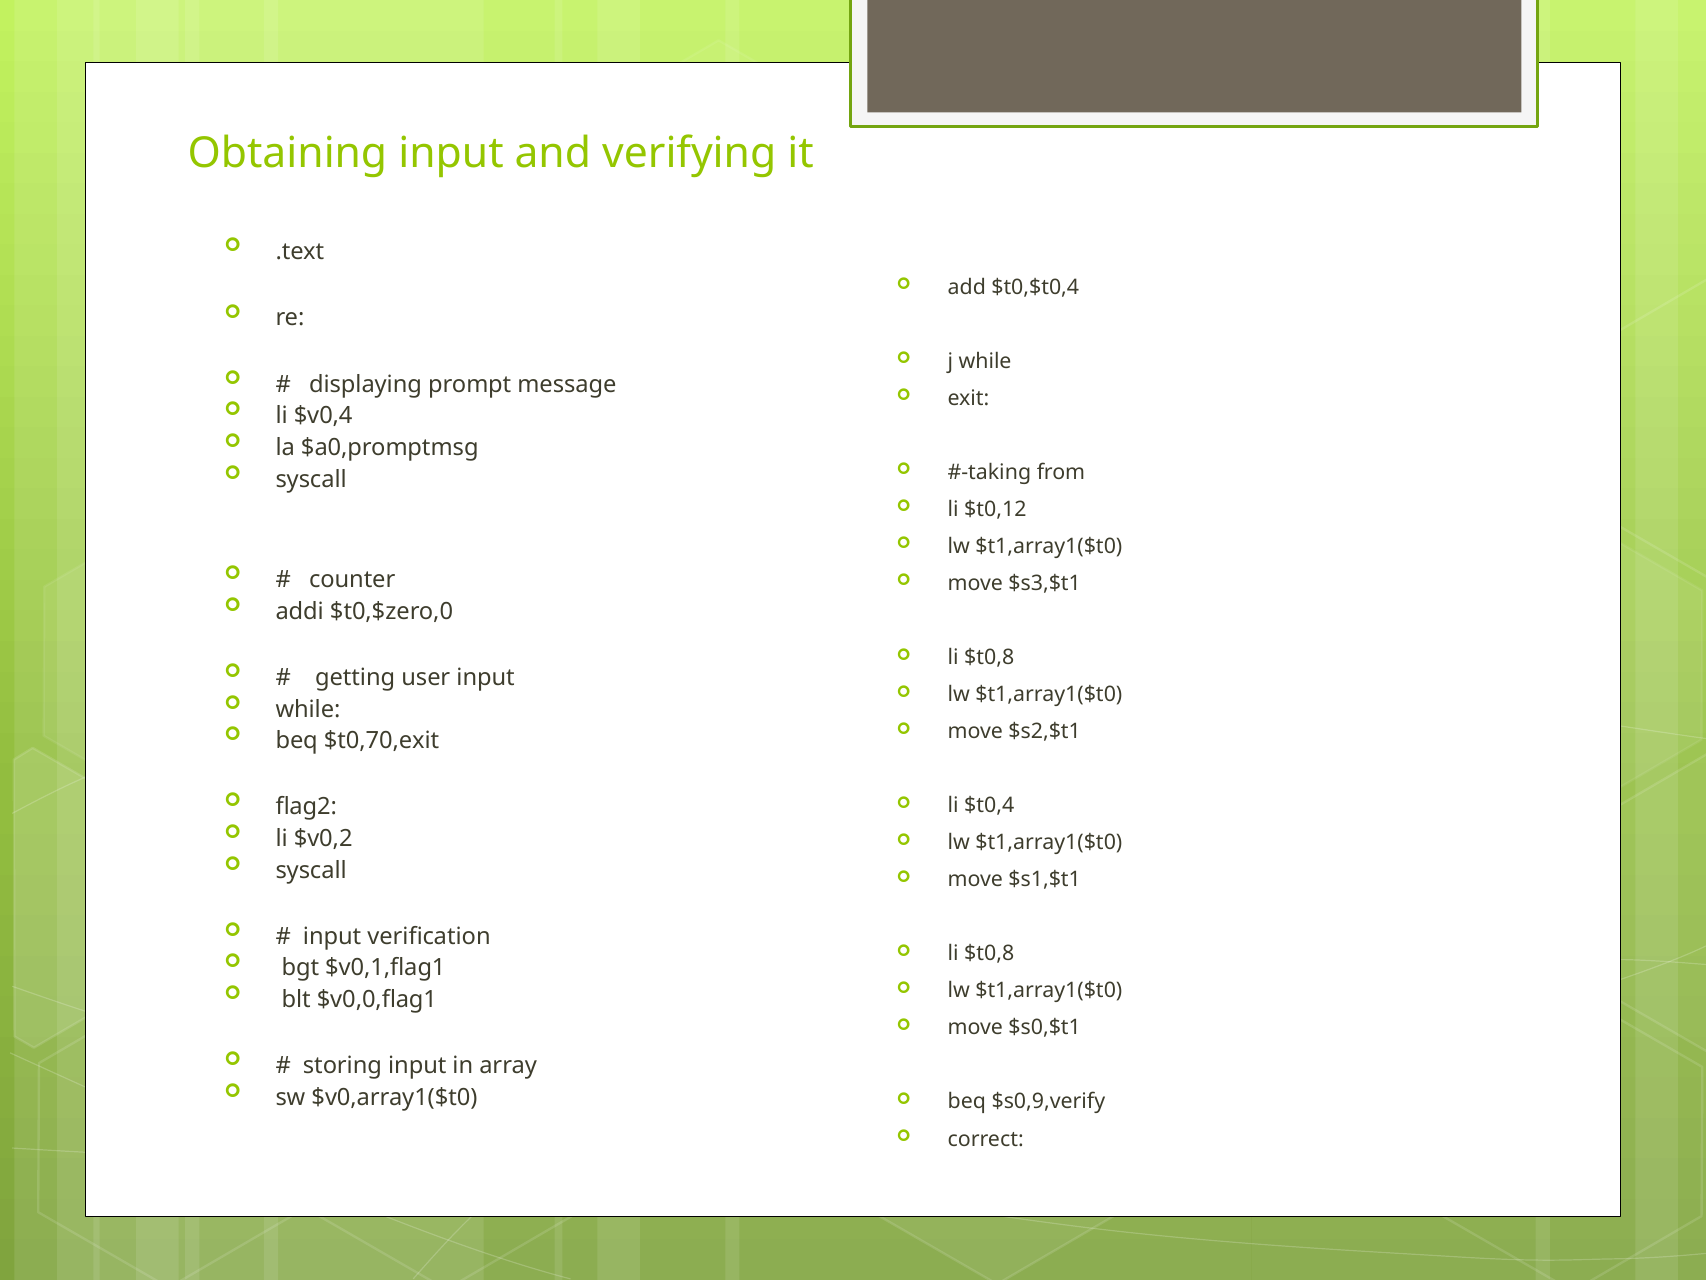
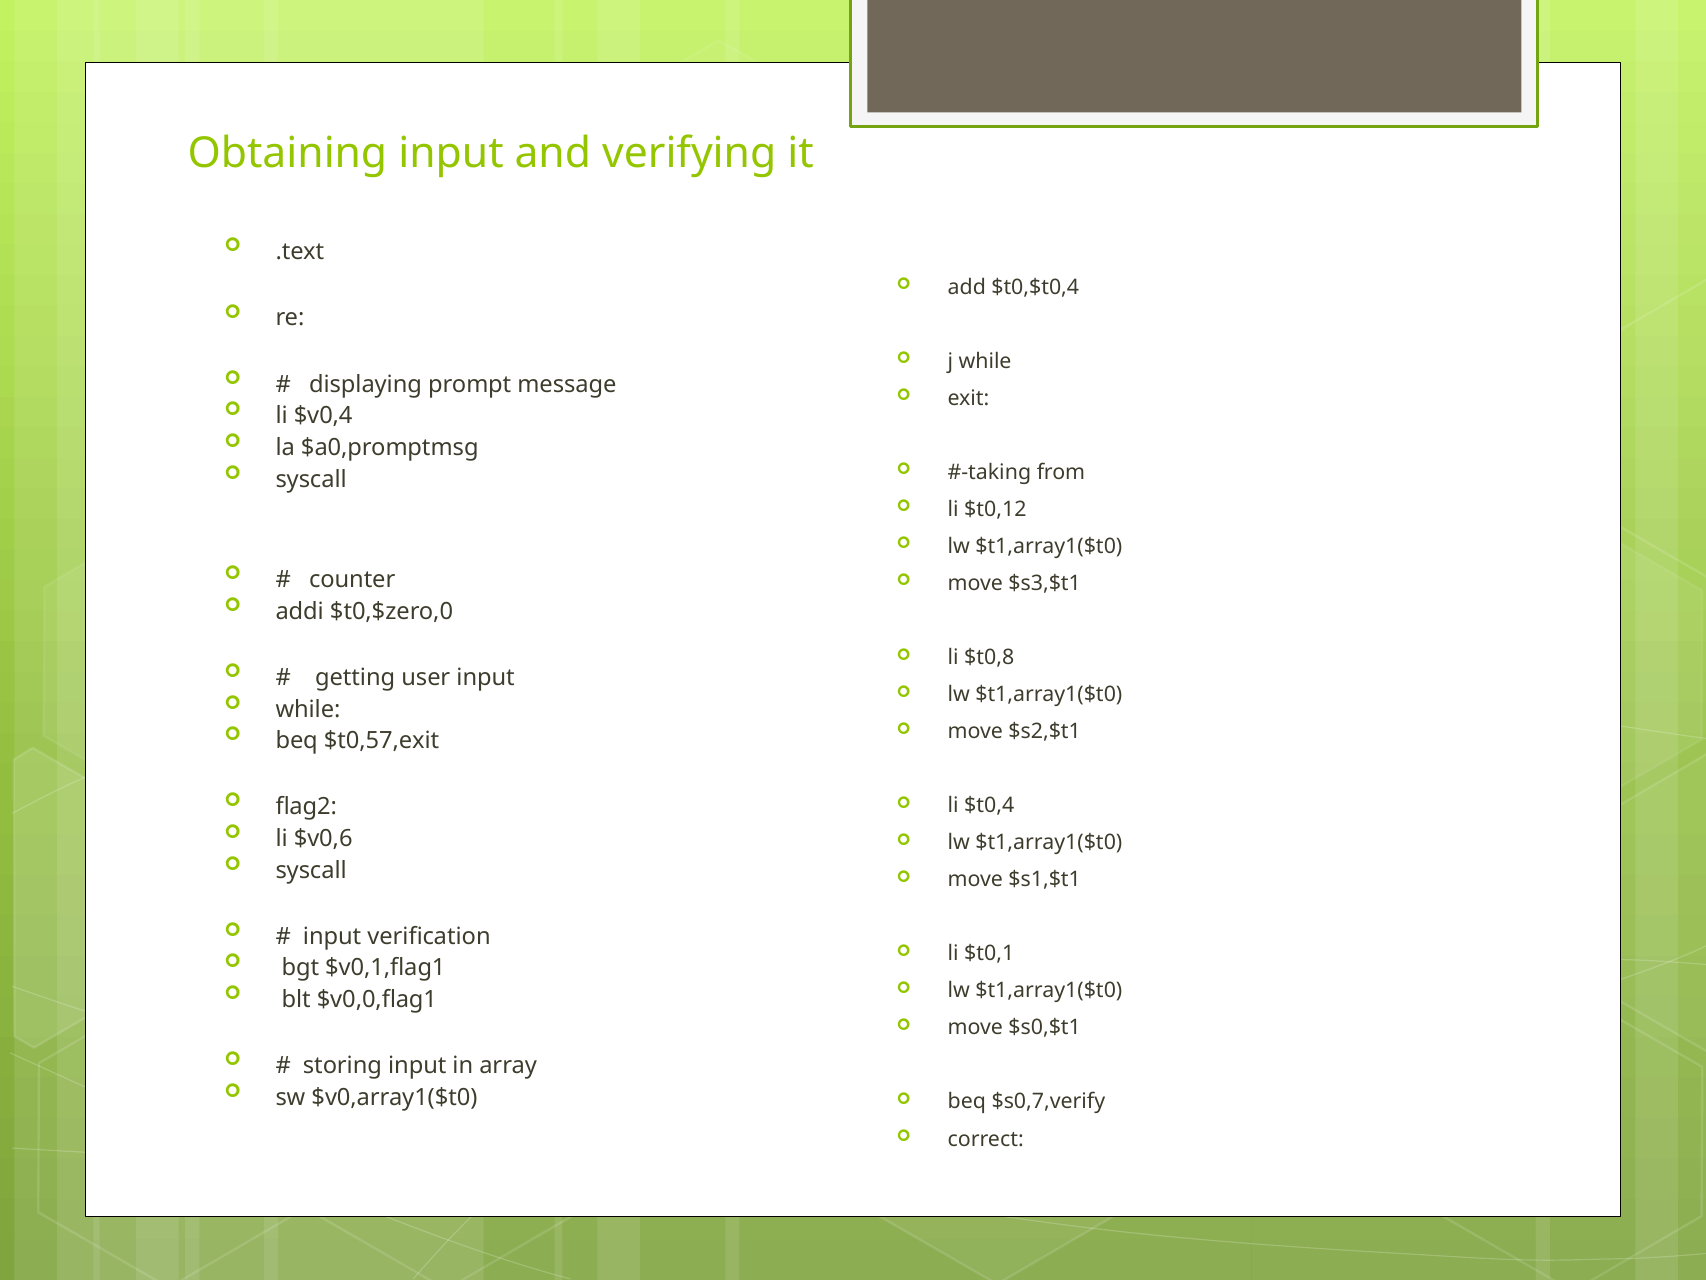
$t0,70,exit: $t0,70,exit -> $t0,57,exit (382, 741)
$v0,2: $v0,2 -> $v0,6 (323, 838)
$t0,8: $t0,8 -> $t0,1 (989, 953)
$s0,9,verify: $s0,9,verify -> $s0,7,verify (1048, 1102)
